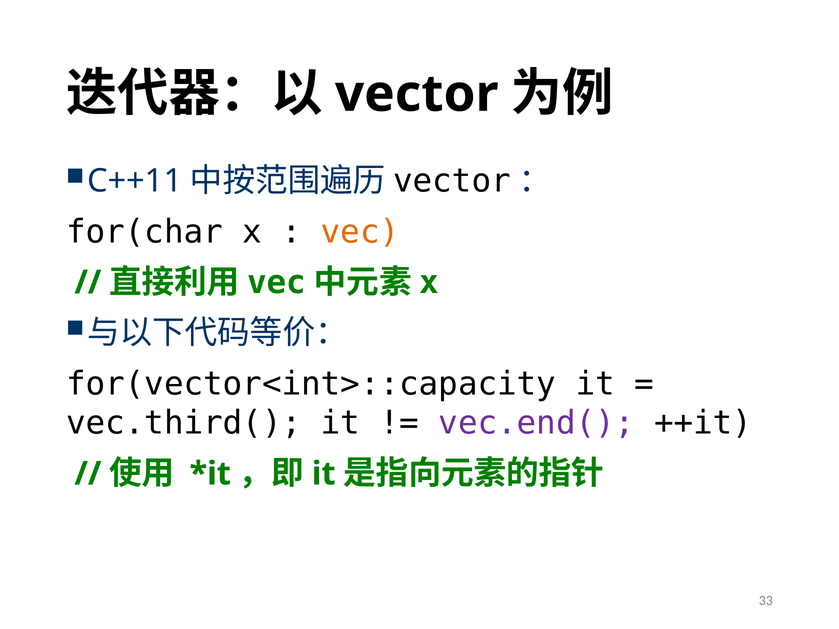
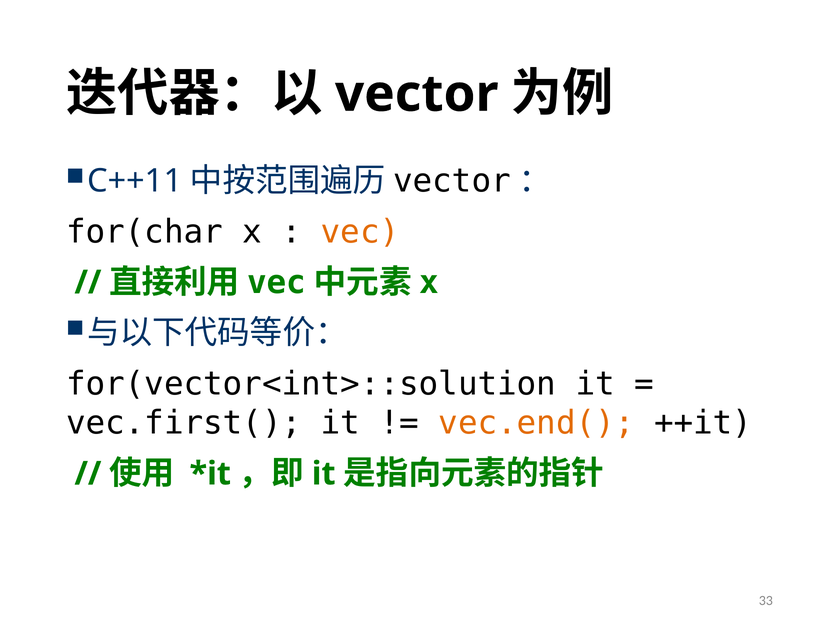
for(vector<int>::capacity: for(vector<int>::capacity -> for(vector<int>::solution (311, 384)
vec.third(: vec.third( -> vec.first( (184, 423)
vec.end( colour: purple -> orange (536, 423)
